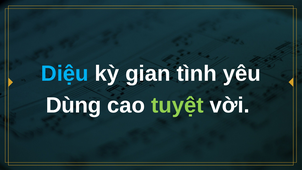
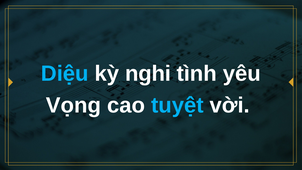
gian: gian -> nghi (148, 74)
Dùng: Dùng -> Vọng (73, 105)
tuyệt colour: light green -> light blue (177, 105)
